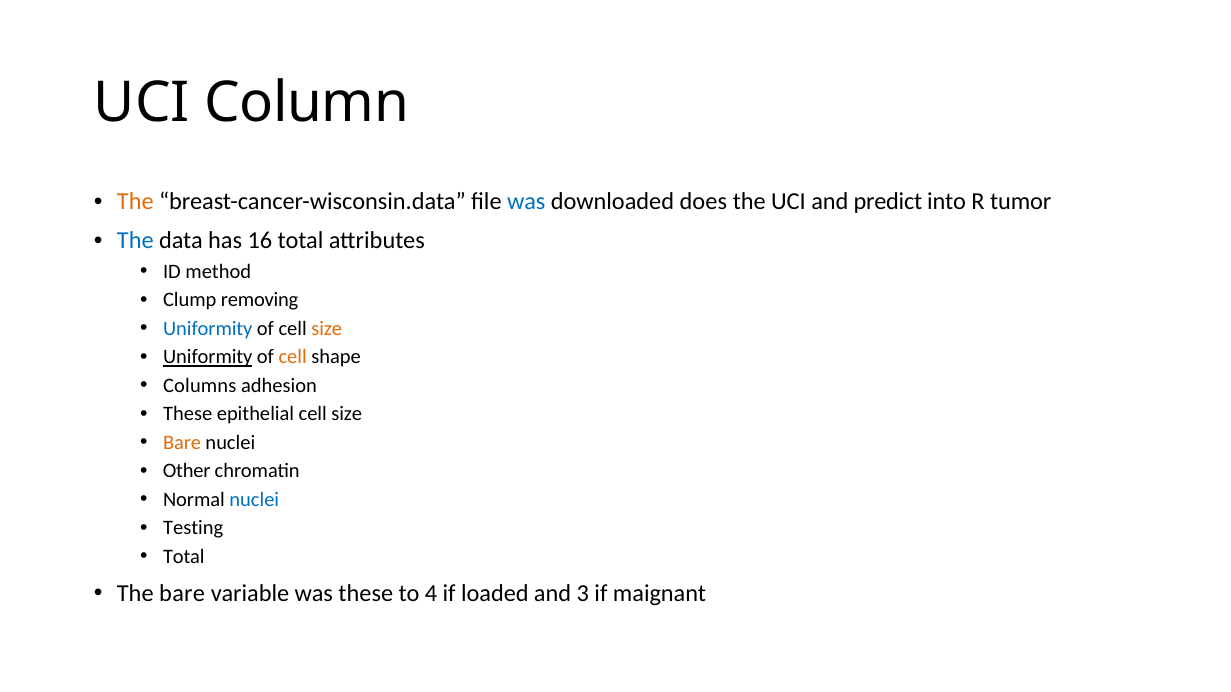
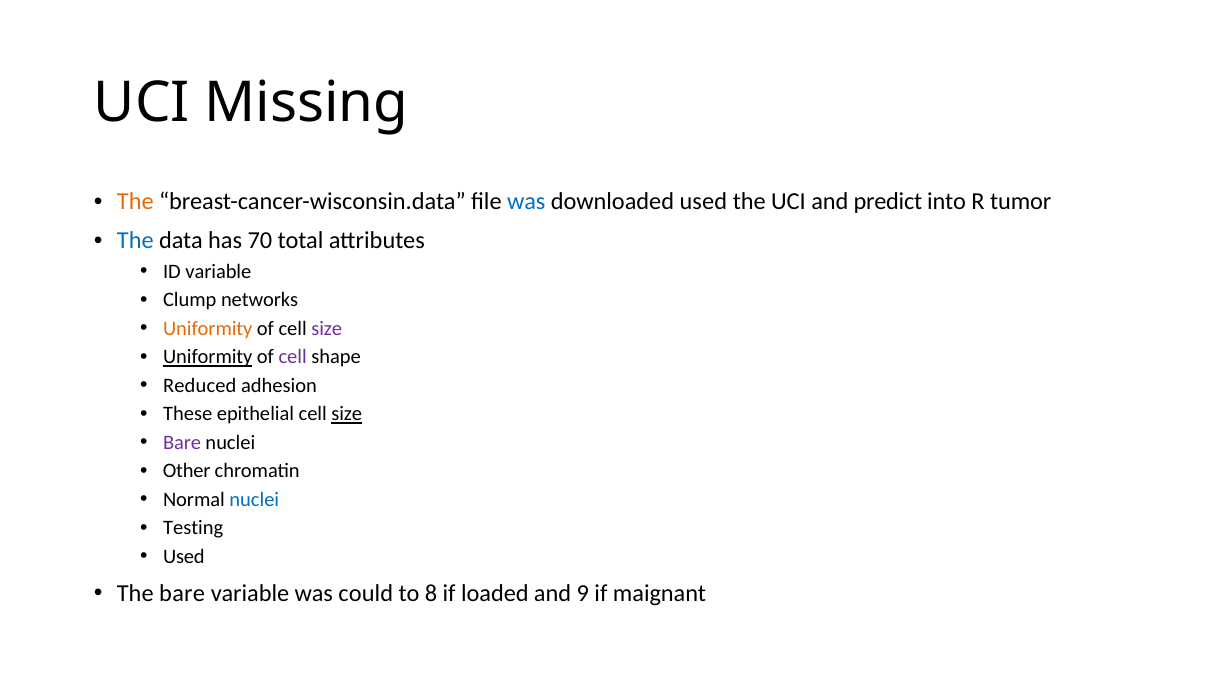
Column: Column -> Missing (307, 103)
downloaded does: does -> used (703, 202)
16: 16 -> 70 (260, 241)
ID method: method -> variable (218, 272)
removing: removing -> networks (260, 300)
Uniformity colour: blue -> orange (208, 329)
size colour: orange -> purple (327, 329)
cell colour: orange -> purple (293, 357)
Columns: Columns -> Reduced (200, 386)
size underline: none -> present (347, 414)
Bare colour: orange -> purple (182, 443)
Total: Total -> Used (184, 557)
was these: these -> could (366, 594)
4: 4 -> 8 (431, 594)
3: 3 -> 9 (583, 594)
